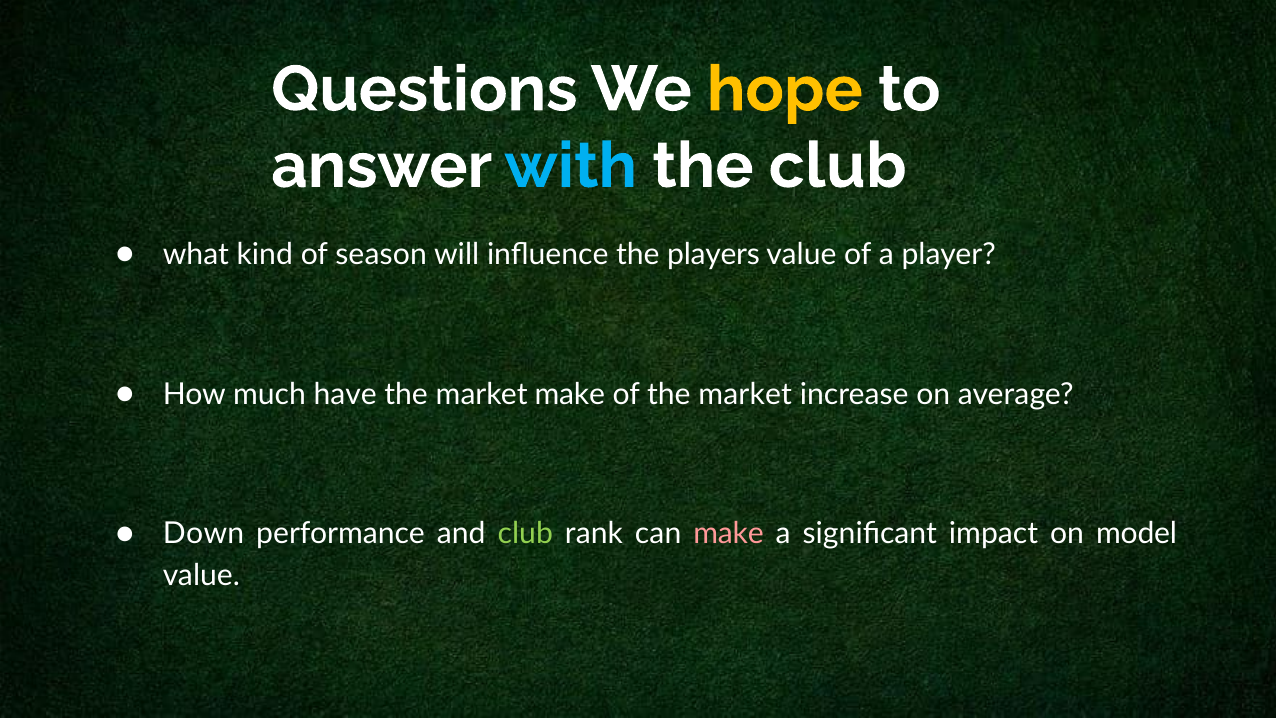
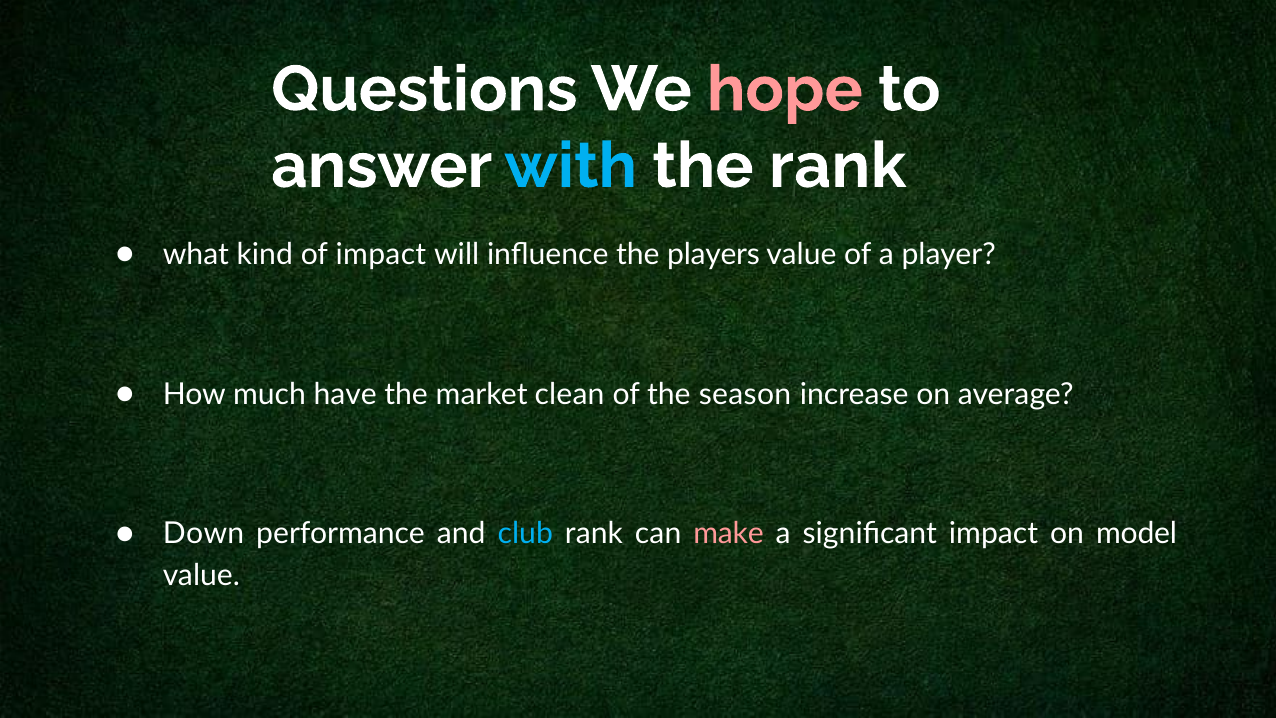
hope colour: yellow -> pink (785, 89)
the club: club -> rank (838, 166)
of season: season -> impact (381, 254)
market make: make -> clean (570, 394)
of the market: market -> season (745, 394)
club colour: light green -> light blue (525, 534)
